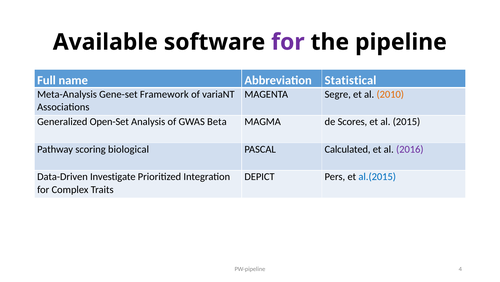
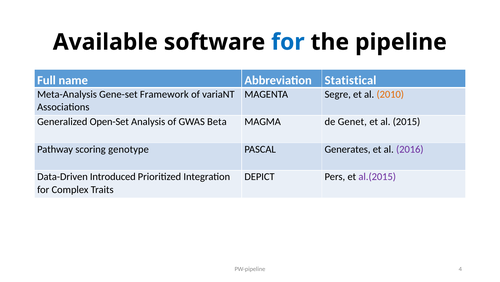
for colour: purple -> blue (288, 42)
Scores: Scores -> Genet (352, 121)
biological: biological -> genotype (129, 149)
Calculated: Calculated -> Generates (348, 149)
Investigate: Investigate -> Introduced (113, 176)
al.(2015 colour: blue -> purple (377, 176)
